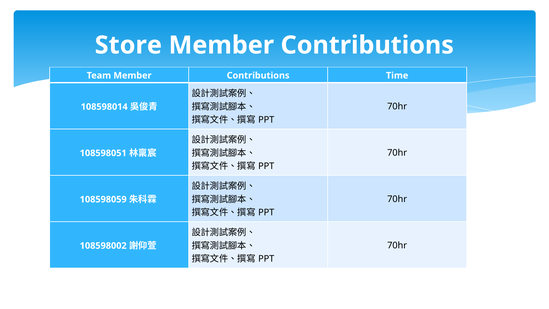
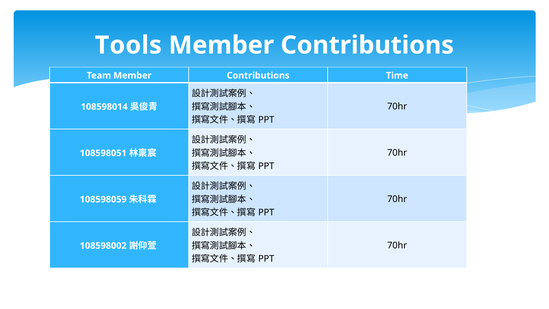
Store: Store -> Tools (128, 45)
